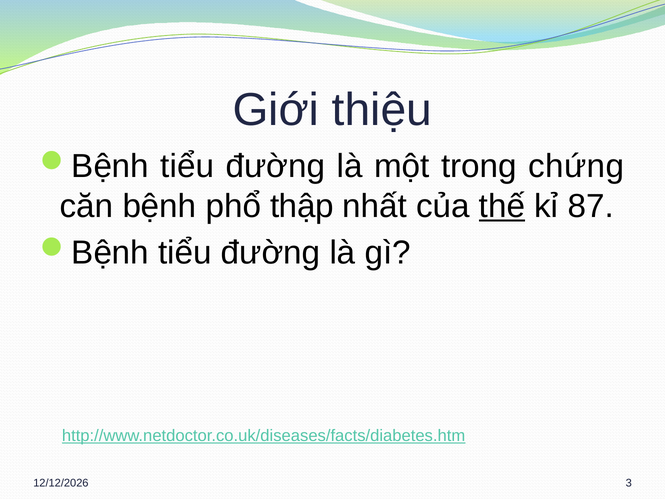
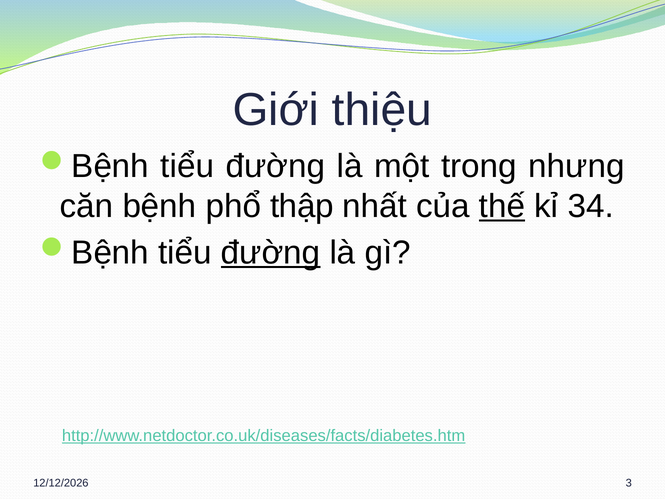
chứng: chứng -> nhưng (576, 166)
87: 87 -> 34 (591, 206)
đường underline: none -> present (271, 253)
